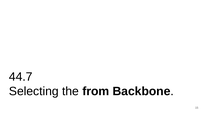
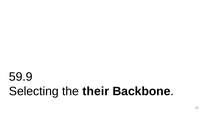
44.7: 44.7 -> 59.9 (21, 77)
from: from -> their (96, 91)
